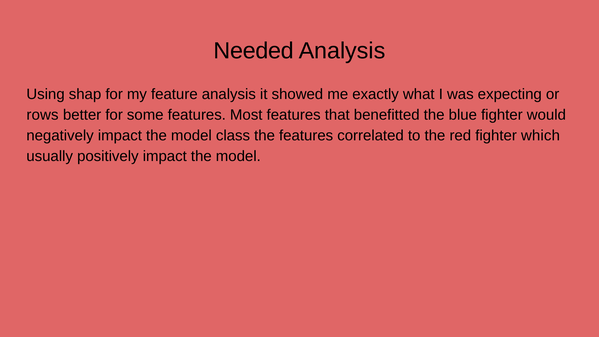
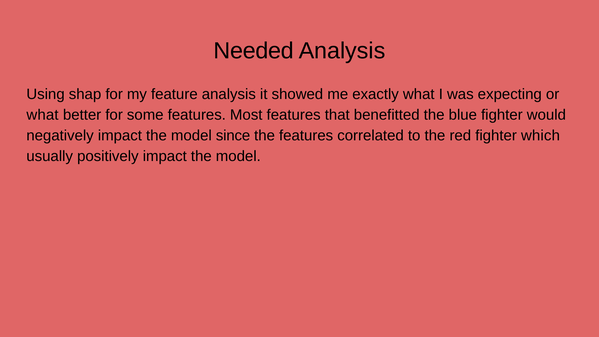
rows: rows -> what (43, 115)
class: class -> since (233, 136)
